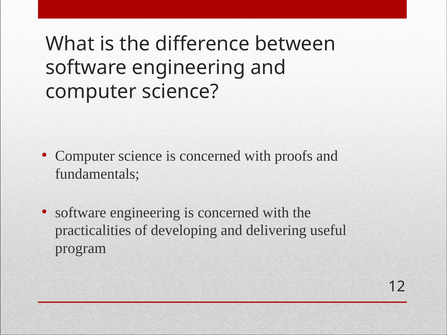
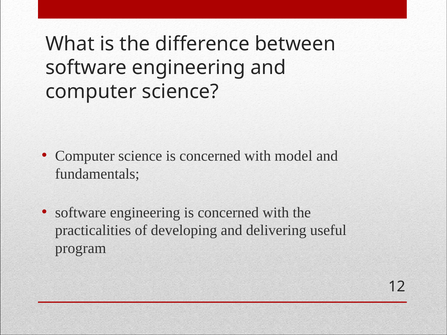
proofs: proofs -> model (294, 156)
